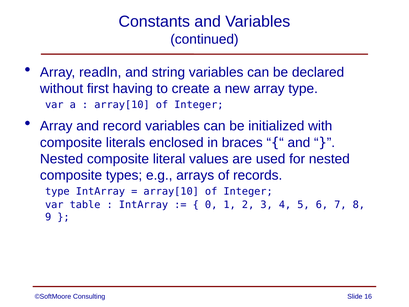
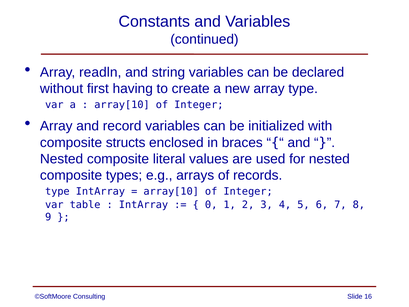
literals: literals -> structs (126, 142)
